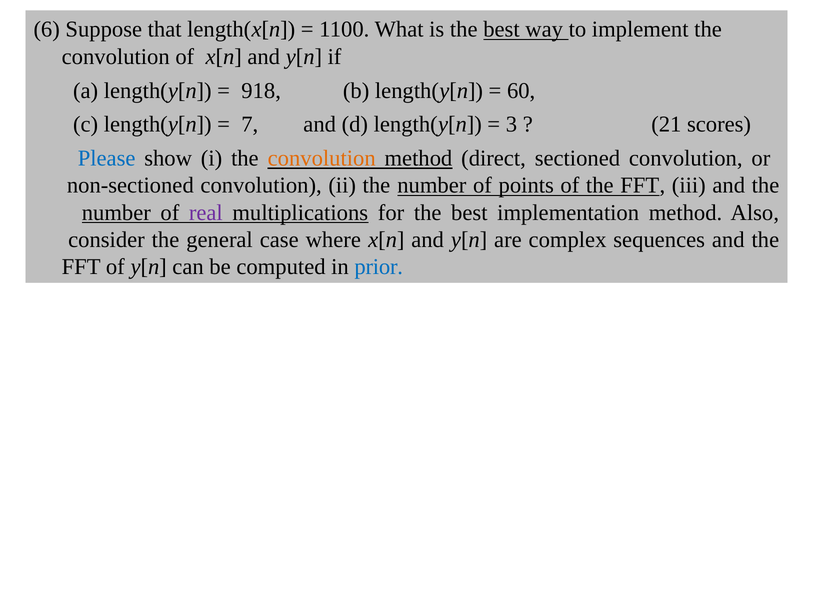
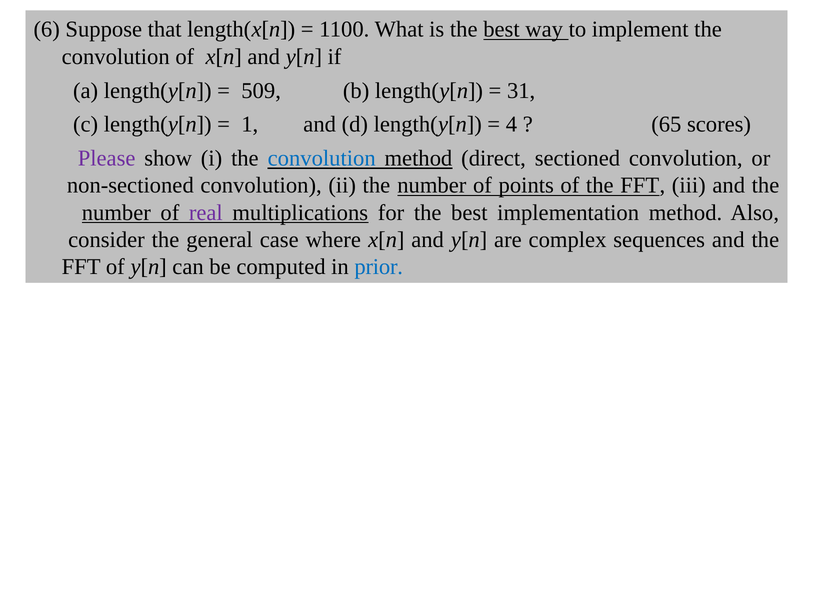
918: 918 -> 509 (261, 91)
60: 60 -> 31 (521, 91)
7: 7 -> 1 (250, 124)
3: 3 -> 4 (511, 124)
21: 21 -> 65 (666, 124)
Please colour: blue -> purple (107, 158)
convolution colour: orange -> blue (322, 158)
